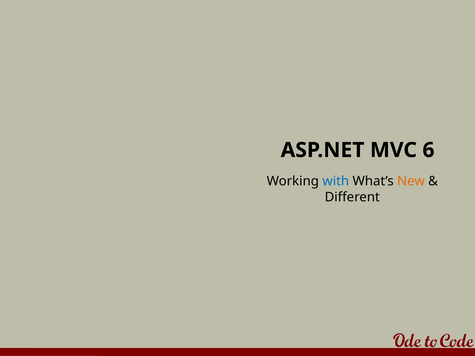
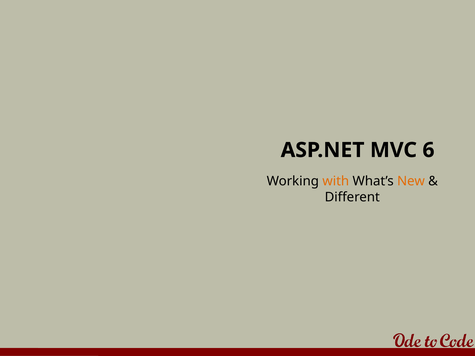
with colour: blue -> orange (336, 181)
